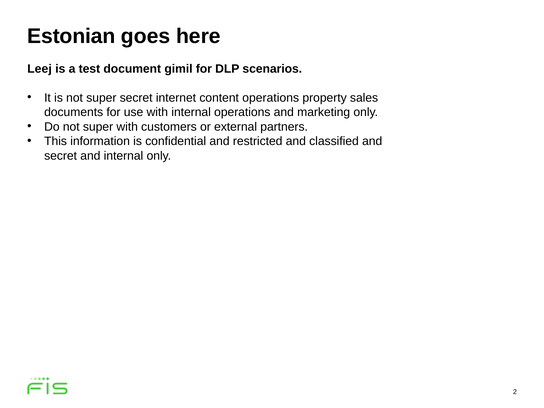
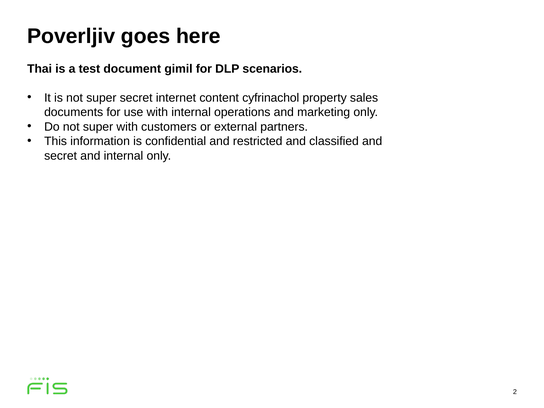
Estonian: Estonian -> Poverljiv (71, 36)
Leej: Leej -> Thai (40, 69)
content operations: operations -> cyfrinachol (271, 98)
